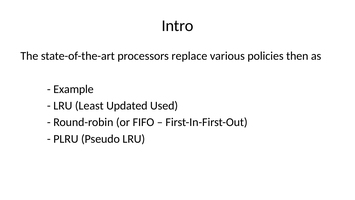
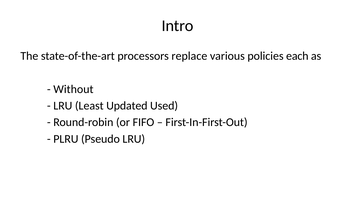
then: then -> each (297, 56)
Example: Example -> Without (73, 89)
